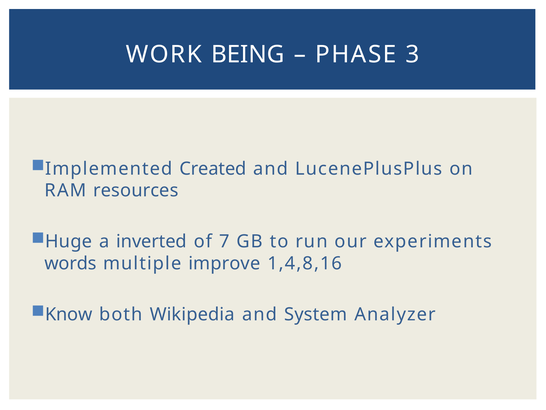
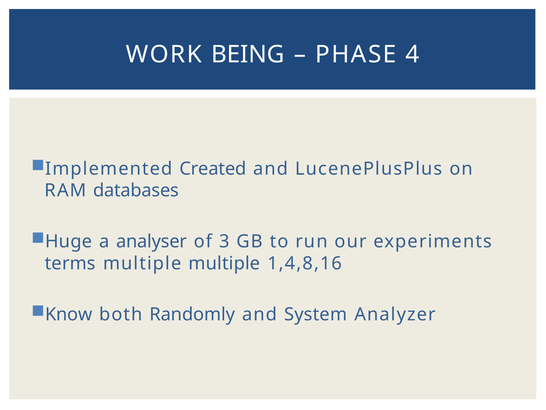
3: 3 -> 4 (413, 54)
resources: resources -> databases (136, 190)
inverted: inverted -> analyser (152, 241)
7: 7 -> 3 (224, 241)
words: words -> terms (70, 263)
multiple improve: improve -> multiple (224, 263)
Wikipedia: Wikipedia -> Randomly (192, 314)
